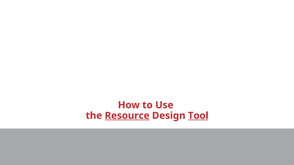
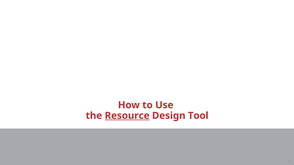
Tool underline: present -> none (198, 116)
